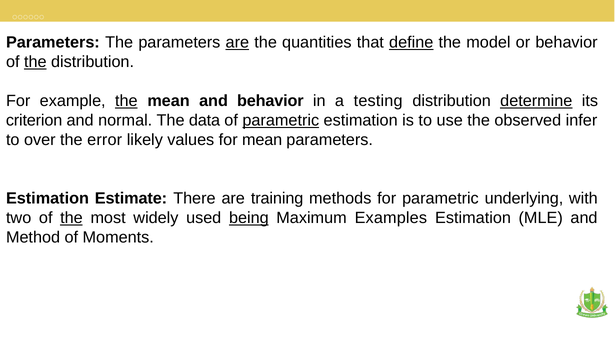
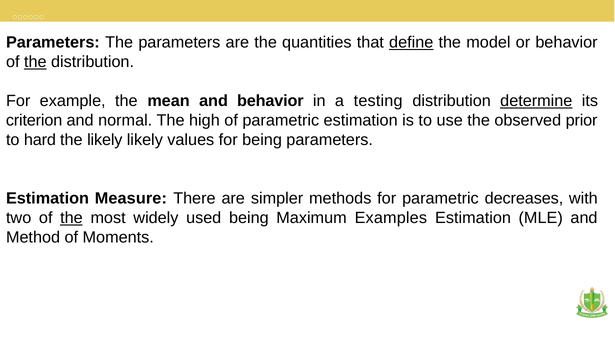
are underline: present -> none (237, 42)
the underline: present -> none (126, 101)
data: data -> high (204, 120)
parametric underline: present -> none (281, 120)
infer: infer -> prior (582, 120)
over: over -> hard (40, 140)
the error: error -> likely (105, 140)
for mean: mean -> being (262, 140)
Estimate: Estimate -> Measure (131, 198)
training: training -> simpler (277, 198)
underlying: underlying -> decreases (524, 198)
being underline: present -> none (249, 218)
